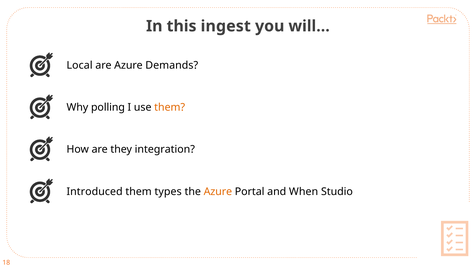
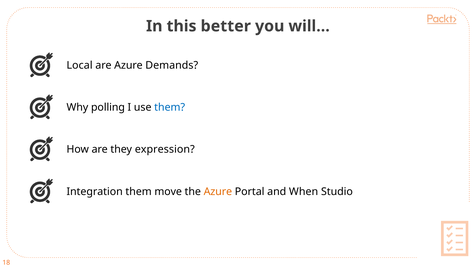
ingest: ingest -> better (226, 26)
them colour: orange -> blue (170, 107)
integration: integration -> expression (165, 149)
Introduced: Introduced -> Integration (95, 191)
types: types -> move (168, 191)
